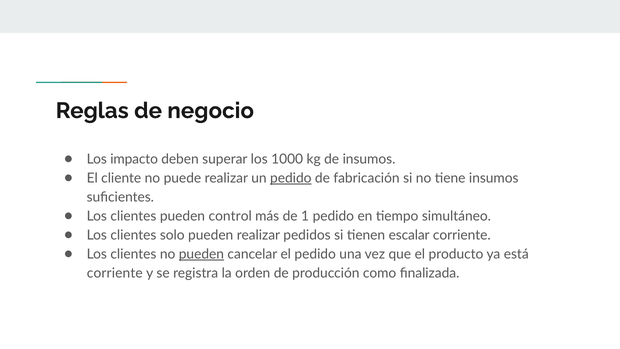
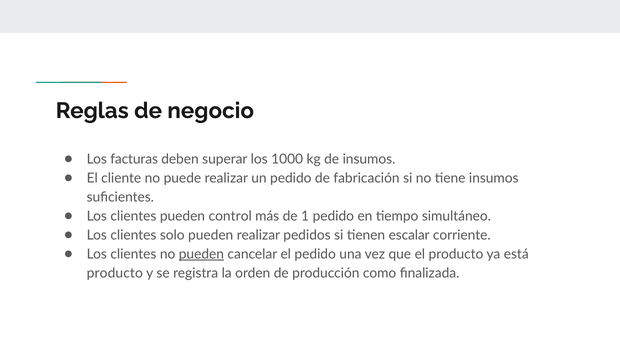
impacto: impacto -> facturas (134, 159)
pedido underline: present -> none (291, 178)
corriente: corriente -> producto (115, 273)
